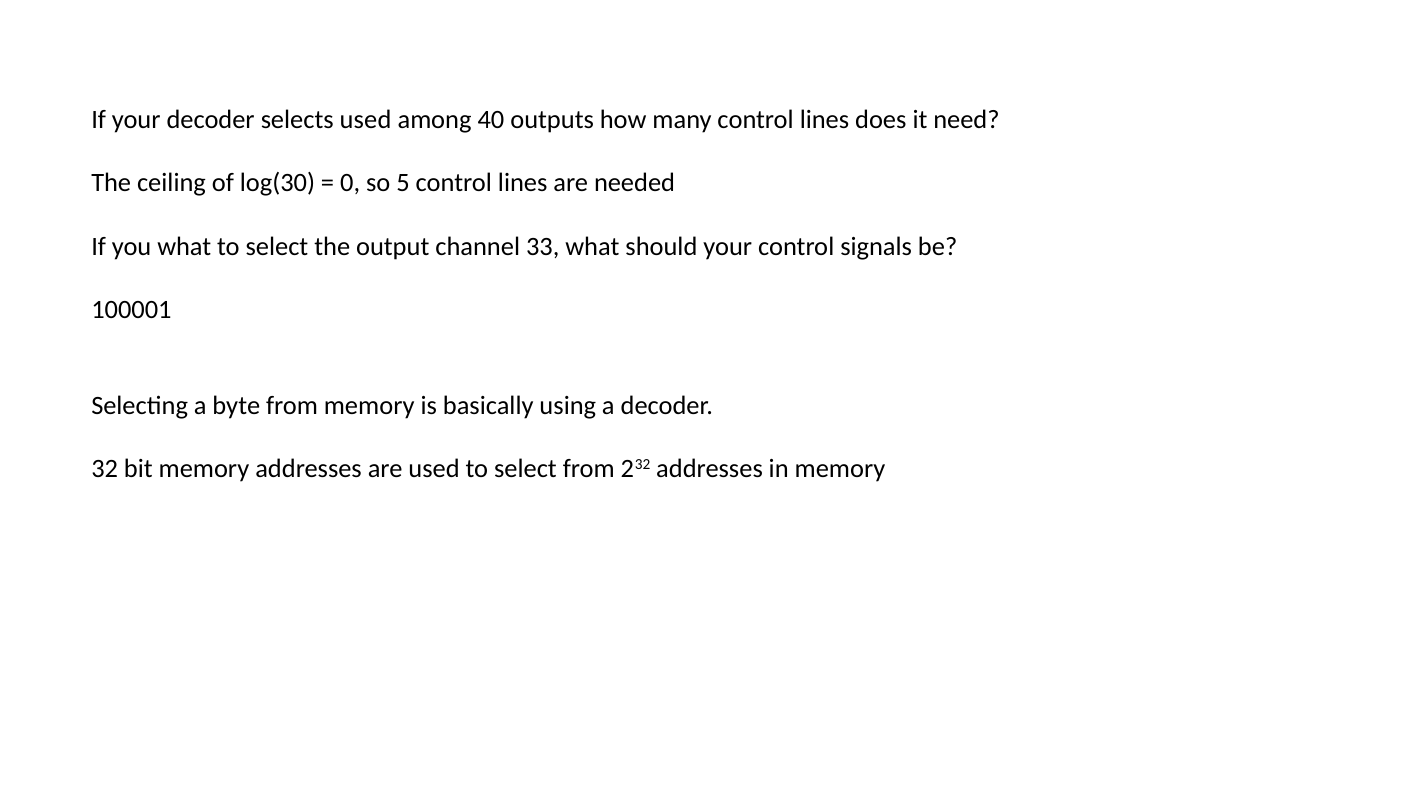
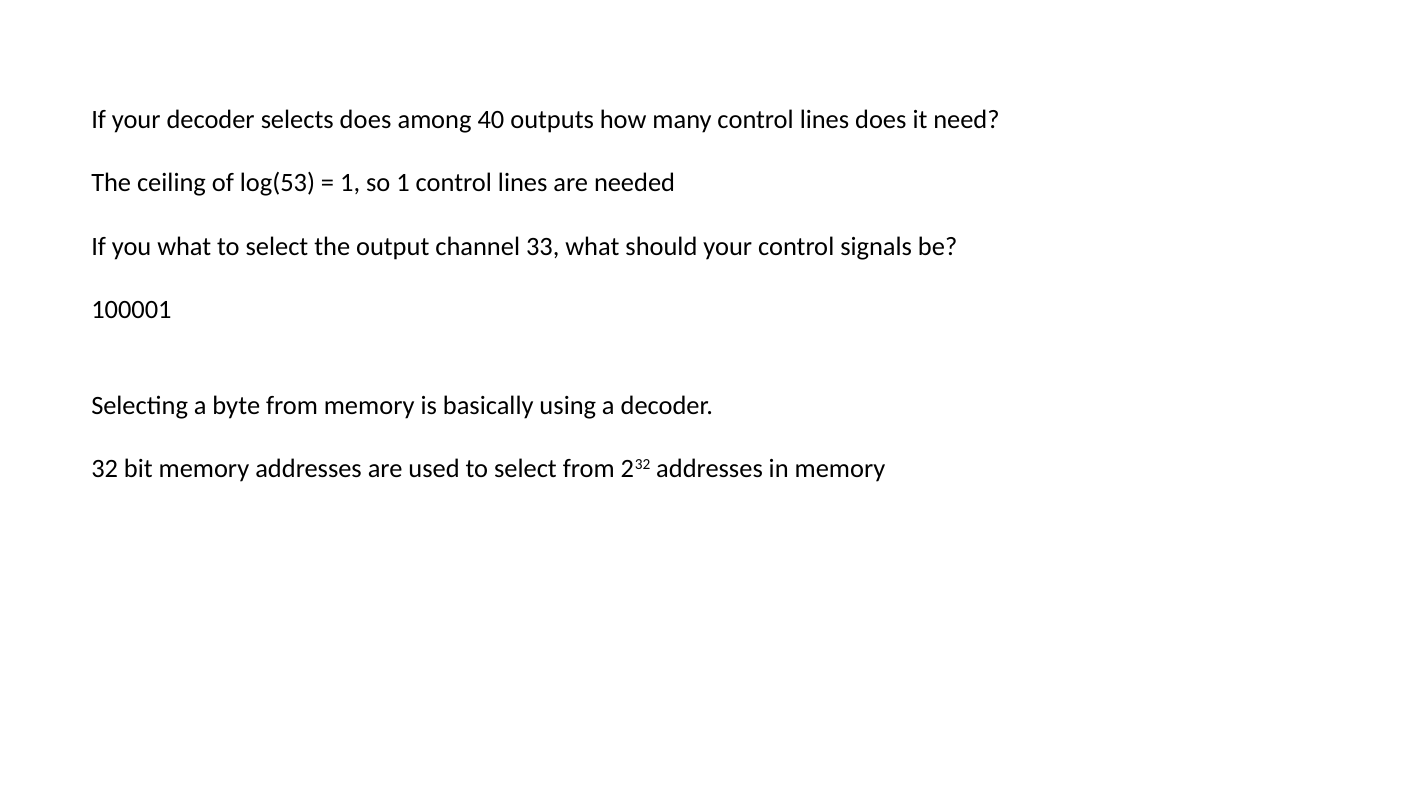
selects used: used -> does (366, 120)
log(30: log(30 -> log(53 (277, 183)
0: 0 -> 1 (350, 183)
so 5: 5 -> 1 (403, 183)
